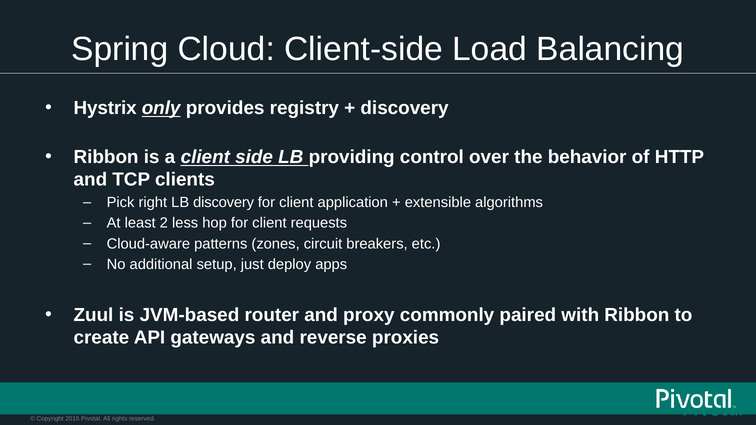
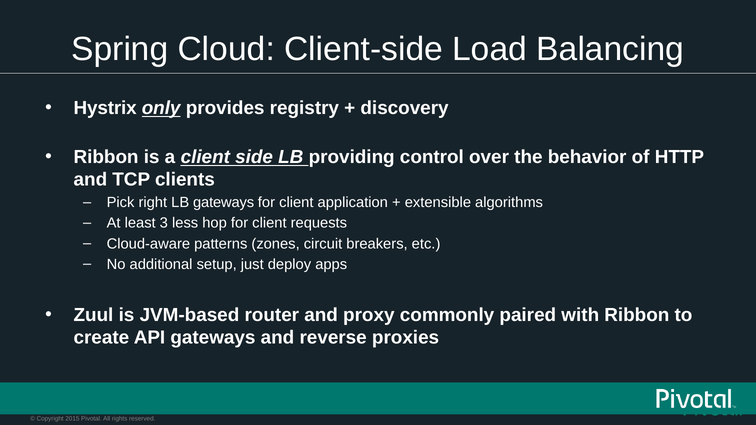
LB discovery: discovery -> gateways (224, 203)
2: 2 -> 3 (164, 223)
